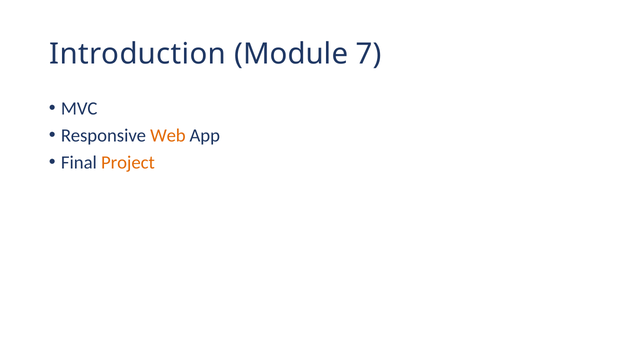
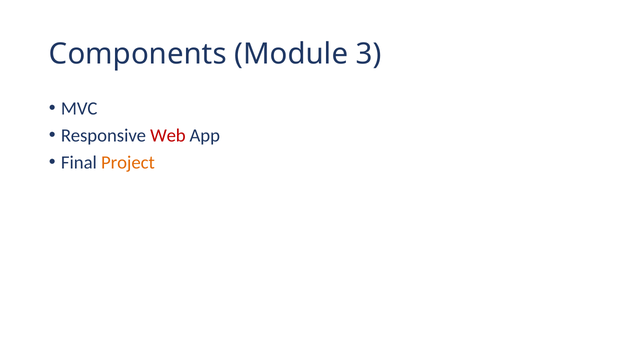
Introduction: Introduction -> Components (138, 54)
7: 7 -> 3 (369, 54)
Web colour: orange -> red (168, 135)
